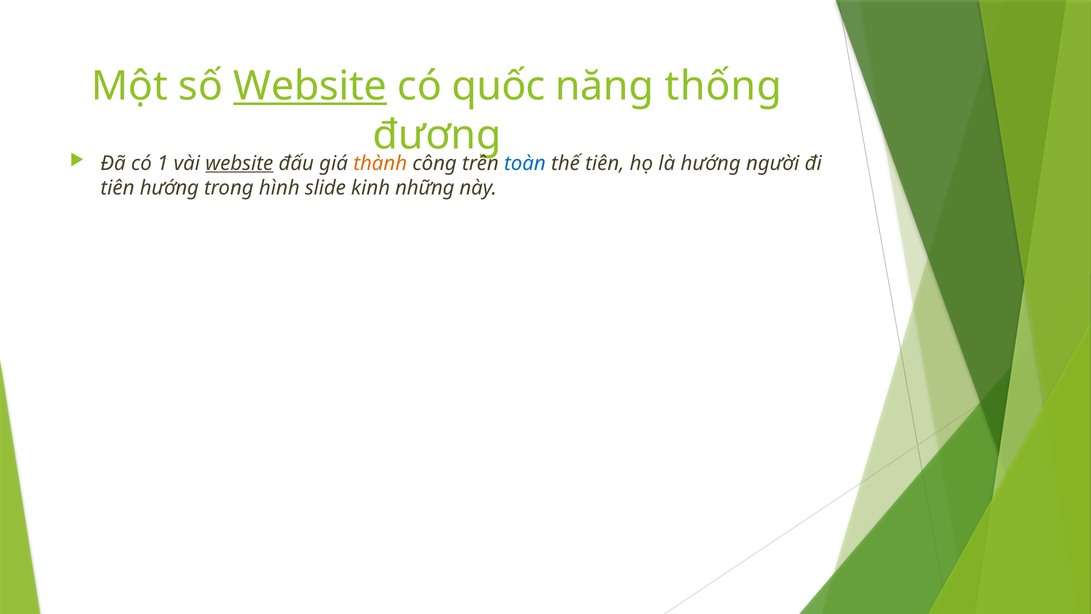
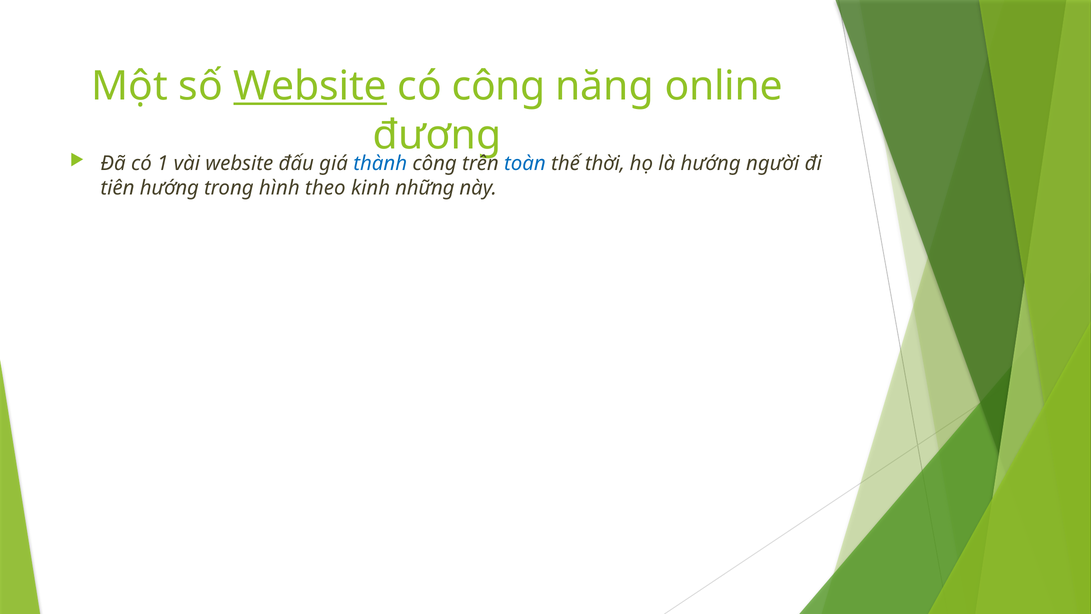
có quốc: quốc -> công (499, 86)
thống: thống -> online (724, 86)
website underline: present -> none (239, 163)
thành colour: orange -> blue (380, 163)
thế tiên: tiên -> thời (605, 163)
slide: slide -> theo (325, 188)
